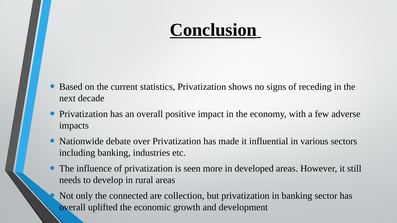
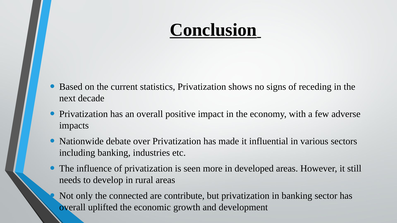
collection: collection -> contribute (184, 196)
